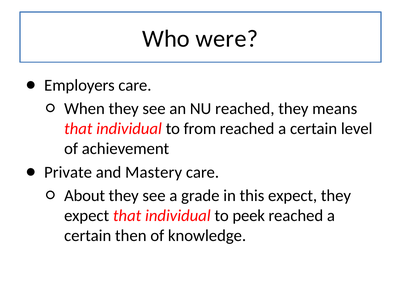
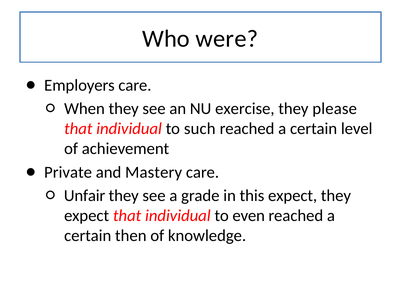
NU reached: reached -> exercise (245, 109)
means: means -> please (335, 109)
from: from -> such (200, 129)
About: About -> Unfair (85, 195)
peek: peek -> even (249, 215)
